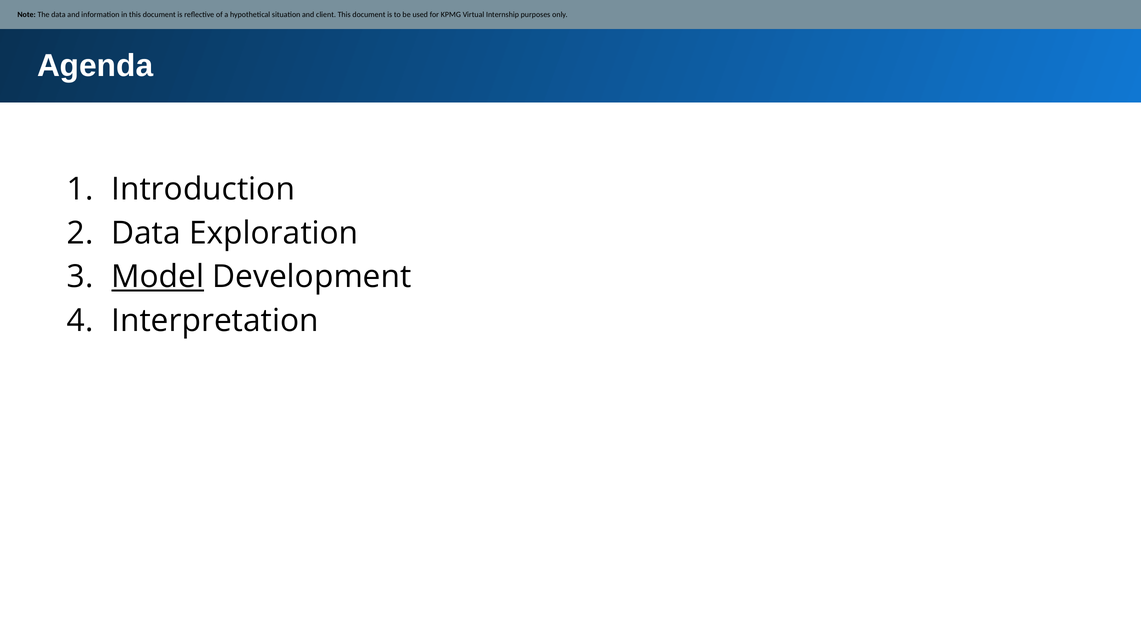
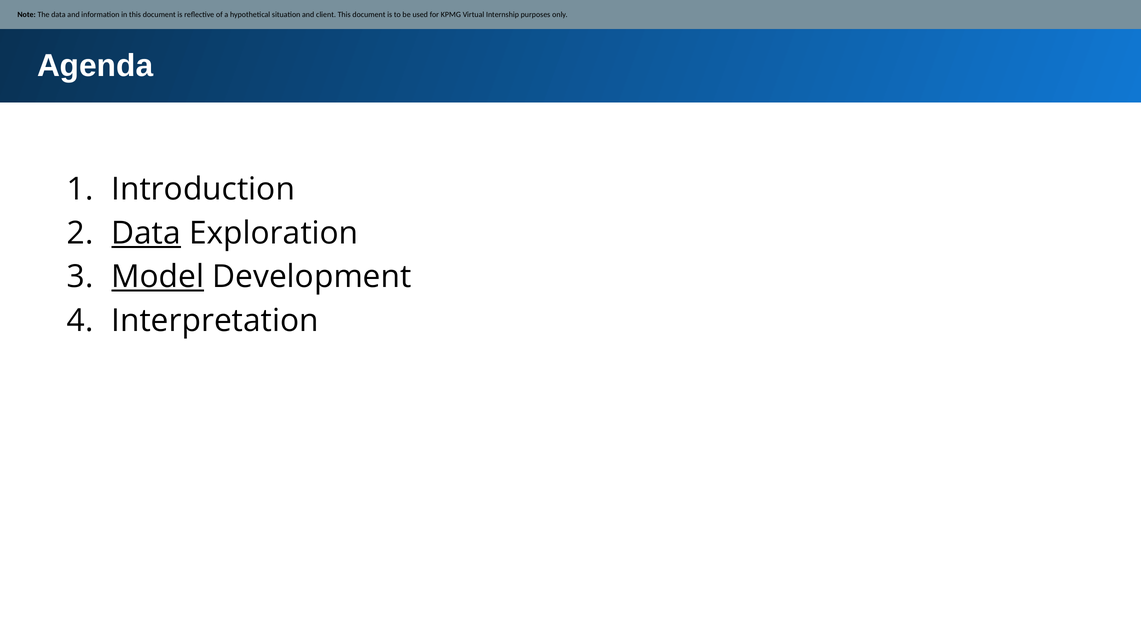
Data underline: none -> present (146, 233)
